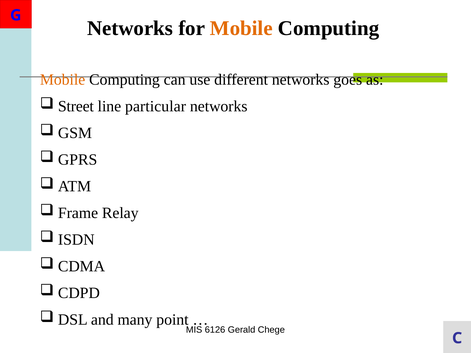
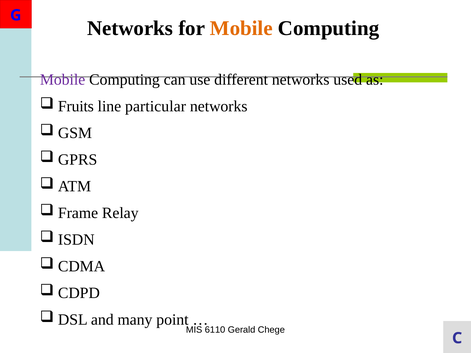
Mobile colour: orange -> purple (63, 80)
goes: goes -> used (348, 80)
Street: Street -> Fruits (76, 106)
6126: 6126 -> 6110 (215, 330)
